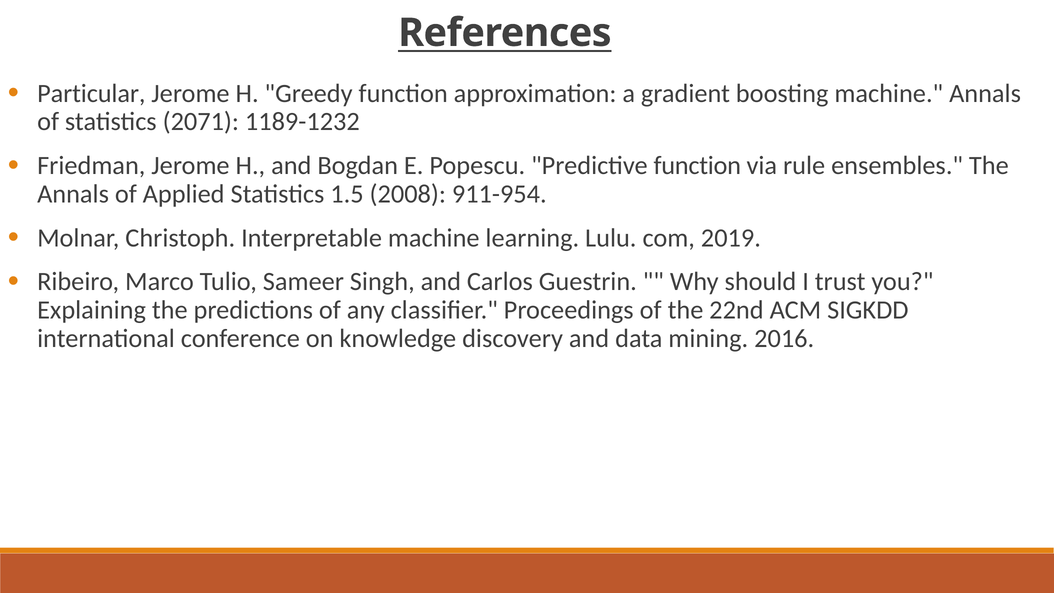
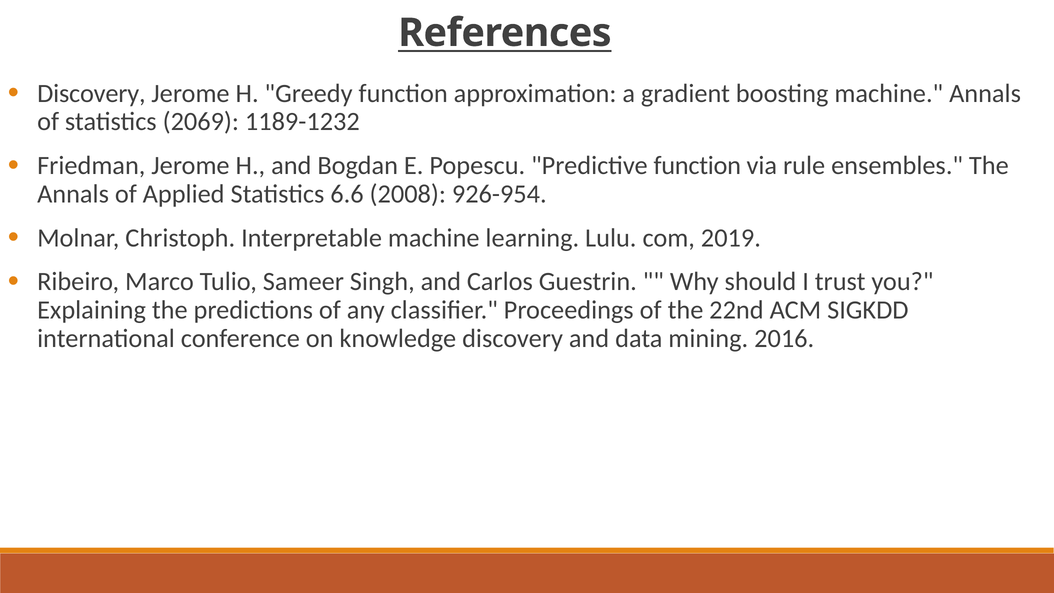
Particular: Particular -> Discovery (91, 93)
2071: 2071 -> 2069 (201, 122)
1.5: 1.5 -> 6.6 (347, 194)
911-954: 911-954 -> 926-954 (499, 194)
